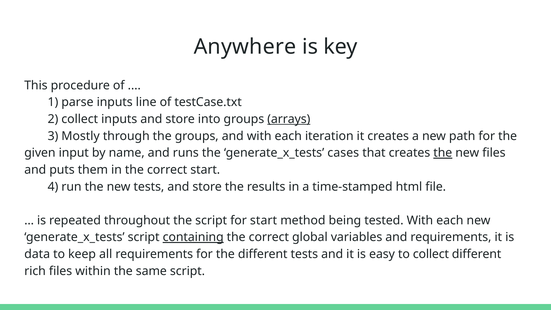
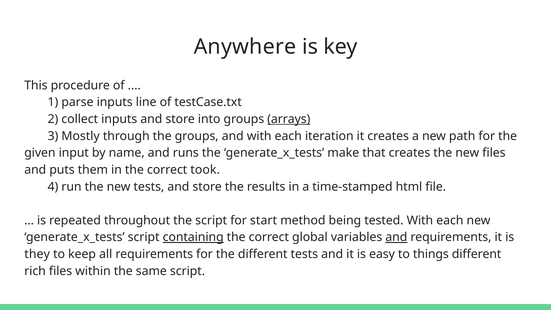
cases: cases -> make (343, 153)
the underline: present -> none (443, 153)
correct start: start -> took (205, 170)
and underline: none -> present (396, 237)
data: data -> they (37, 254)
to collect: collect -> things (431, 254)
